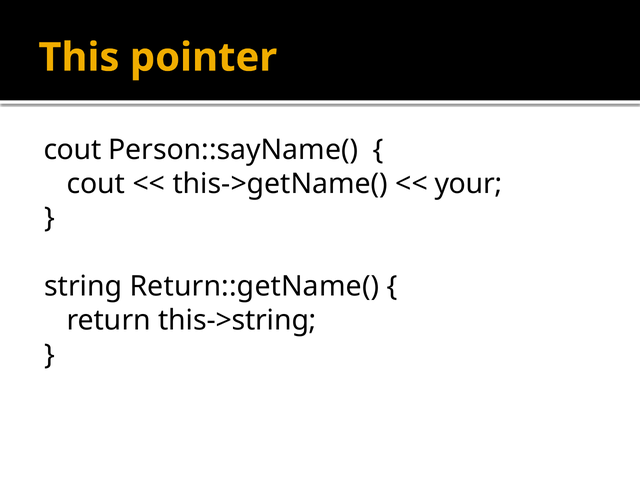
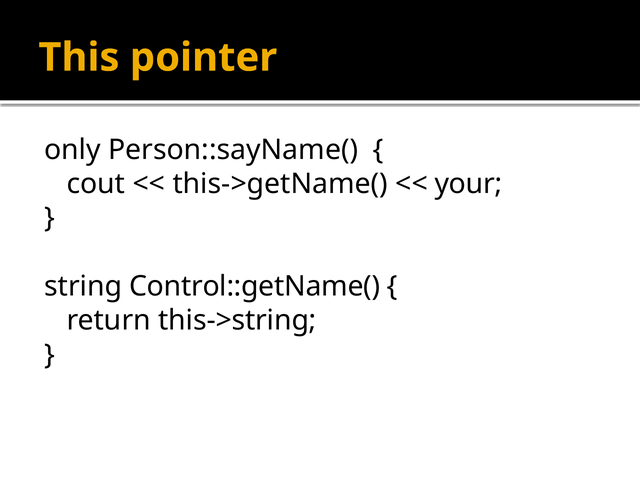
cout: cout -> only (72, 150)
Return::getName(: Return::getName( -> Control::getName( (255, 286)
